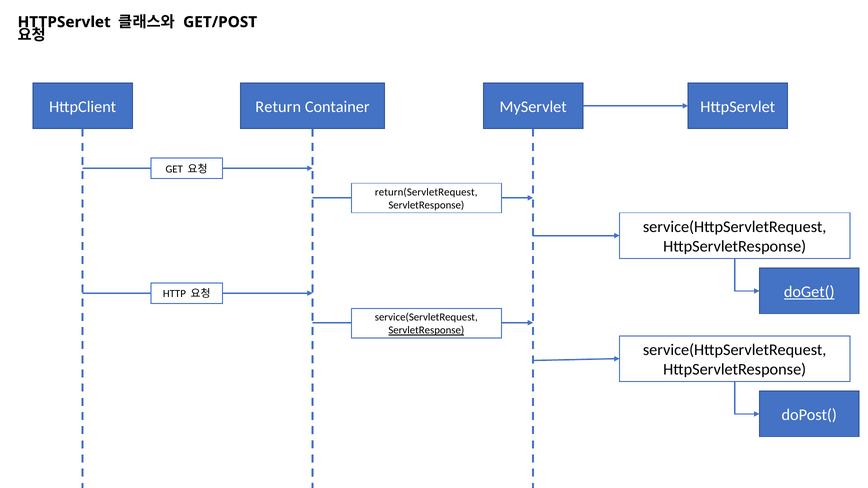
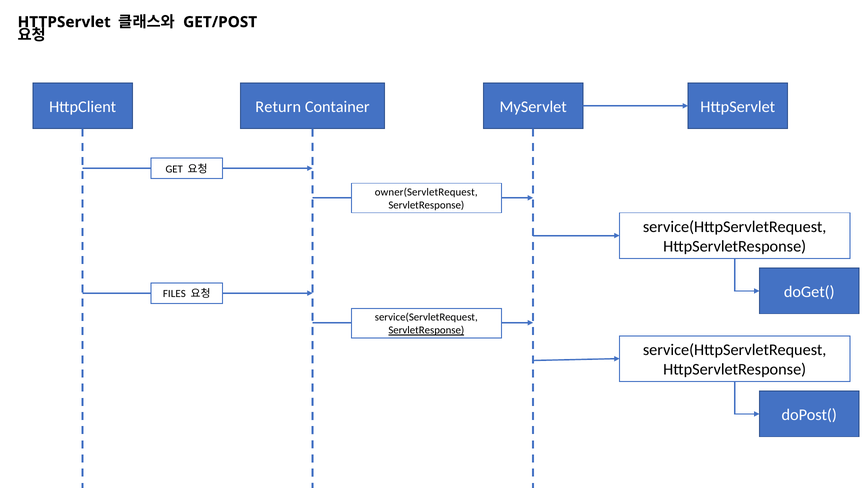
return(ServletRequest: return(ServletRequest -> owner(ServletRequest (426, 192)
doGet( underline: present -> none (809, 292)
HTTP: HTTP -> FILES (174, 294)
